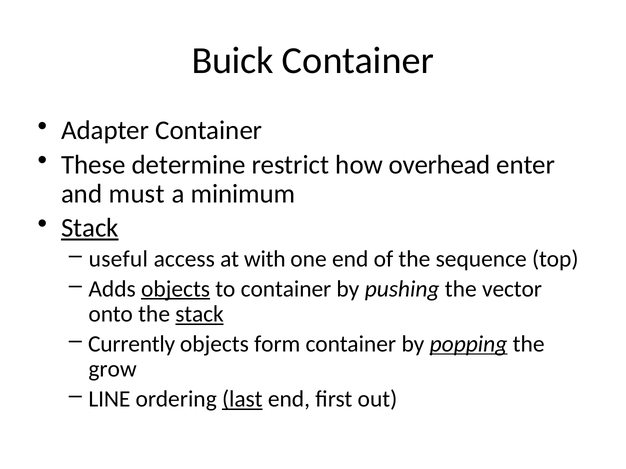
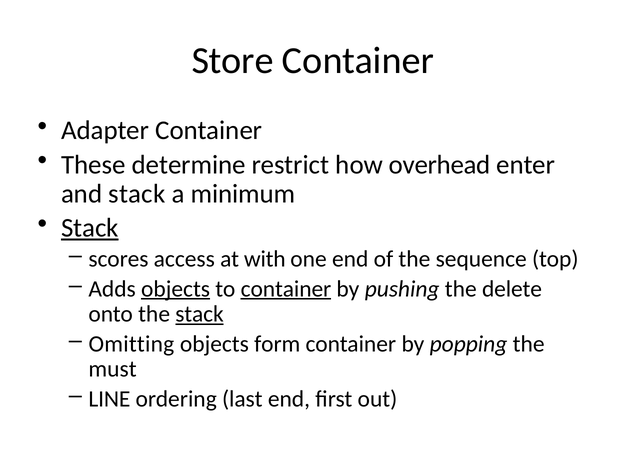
Buick: Buick -> Store (233, 61)
and must: must -> stack (137, 194)
useful: useful -> scores (118, 259)
container underline: none -> present (286, 289)
vector: vector -> delete (512, 289)
Currently: Currently -> Omitting (131, 344)
popping underline: present -> none (469, 344)
grow: grow -> must (113, 370)
last underline: present -> none (242, 399)
